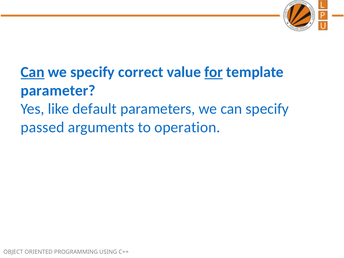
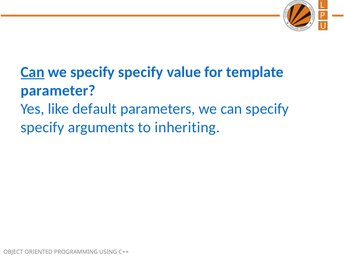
we specify correct: correct -> specify (141, 72)
for underline: present -> none (214, 72)
passed: passed -> specify (43, 127)
operation: operation -> inheriting (187, 127)
